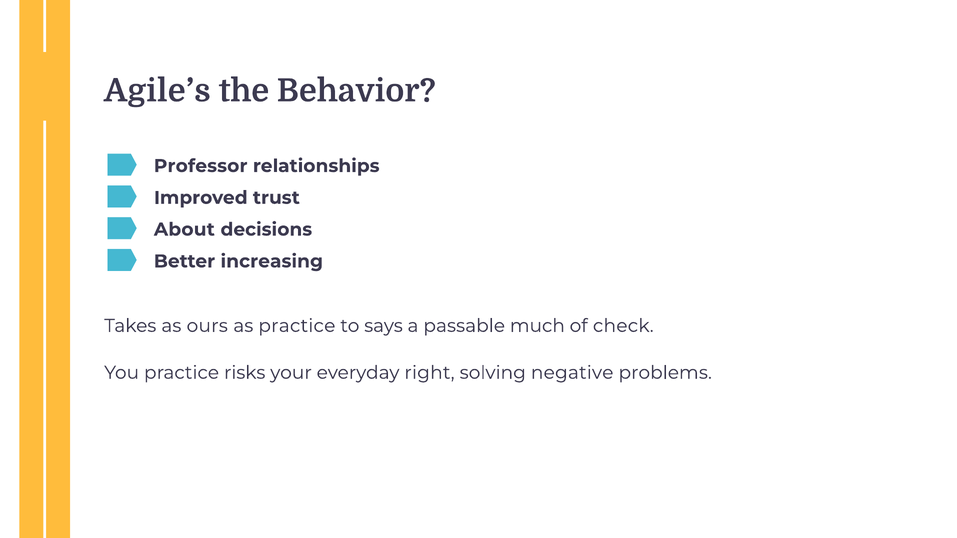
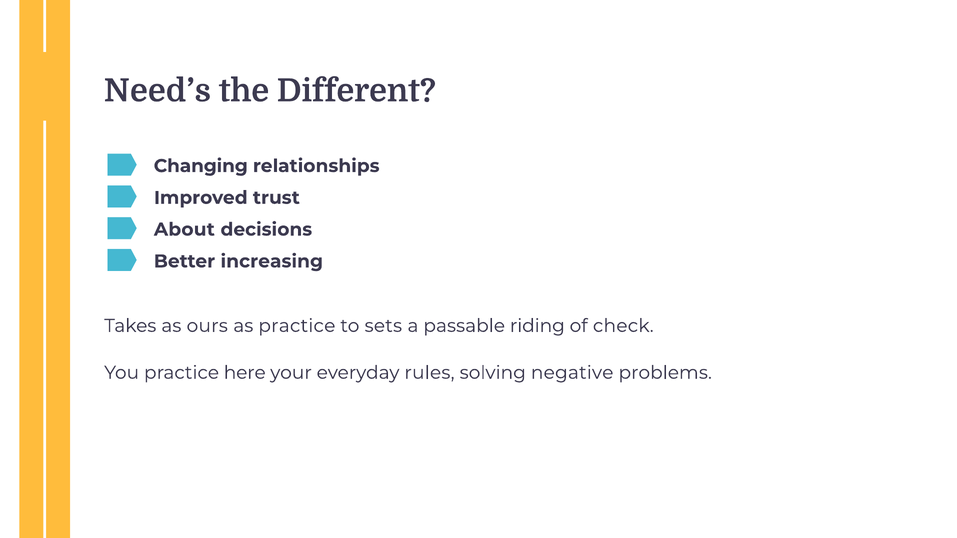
Agile’s: Agile’s -> Need’s (157, 91)
Behavior: Behavior -> Different (356, 91)
Professor: Professor -> Changing (201, 166)
says: says -> sets (383, 326)
much: much -> riding (537, 326)
risks: risks -> here (245, 373)
right: right -> rules (429, 373)
